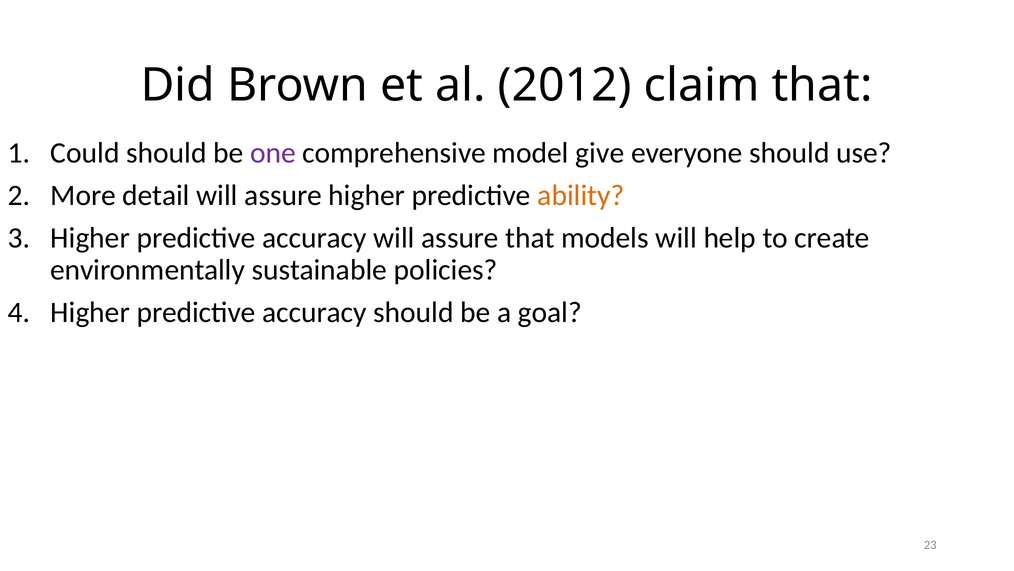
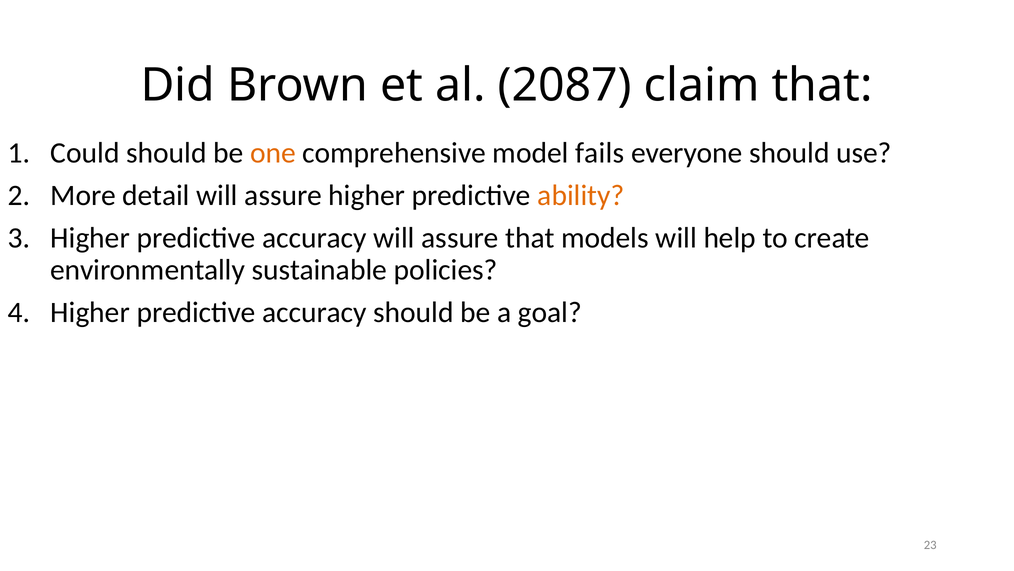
2012: 2012 -> 2087 (565, 85)
one colour: purple -> orange (273, 153)
give: give -> fails (600, 153)
